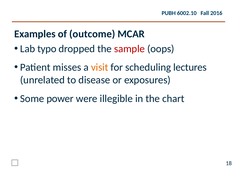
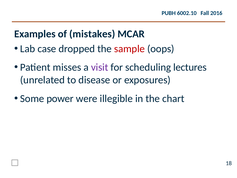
outcome: outcome -> mistakes (92, 34)
typo: typo -> case (47, 49)
visit colour: orange -> purple (100, 67)
